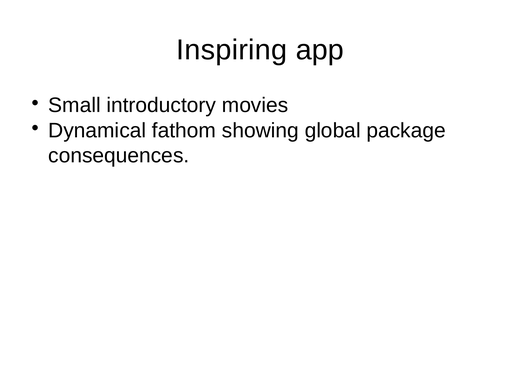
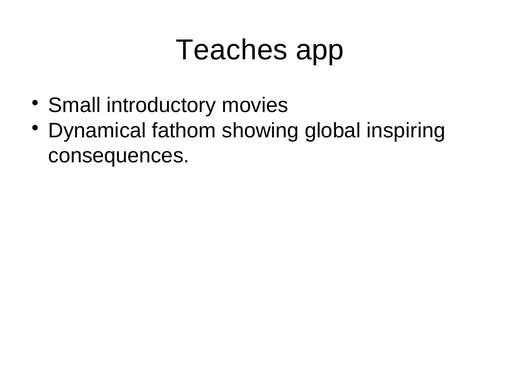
Inspiring: Inspiring -> Teaches (232, 50)
package: package -> inspiring (406, 130)
